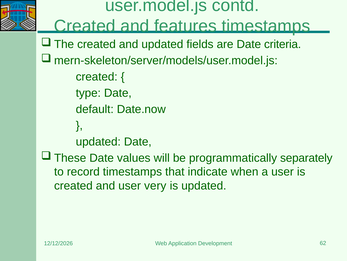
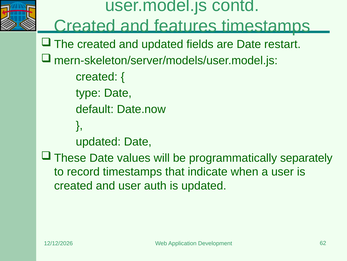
criteria: criteria -> restart (282, 44)
very: very -> auth (155, 185)
